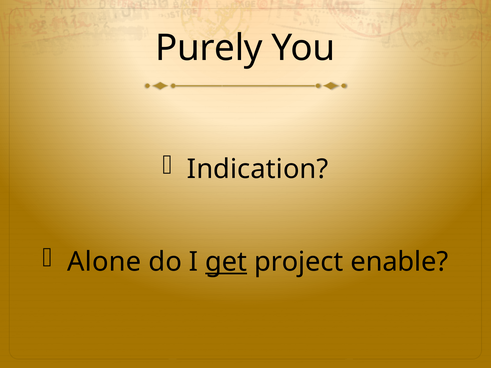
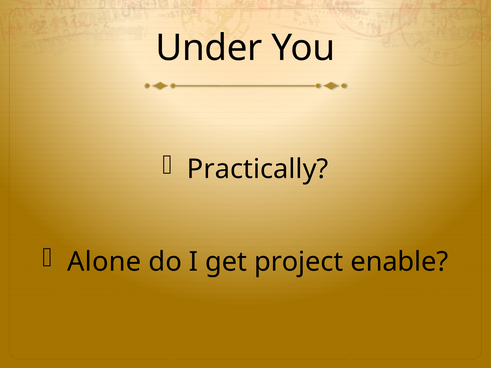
Purely: Purely -> Under (209, 48)
Indication: Indication -> Practically (258, 169)
get underline: present -> none (226, 262)
